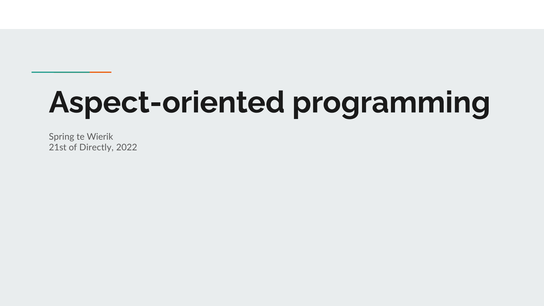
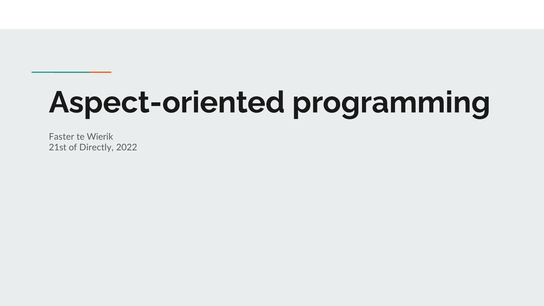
Spring: Spring -> Faster (62, 137)
